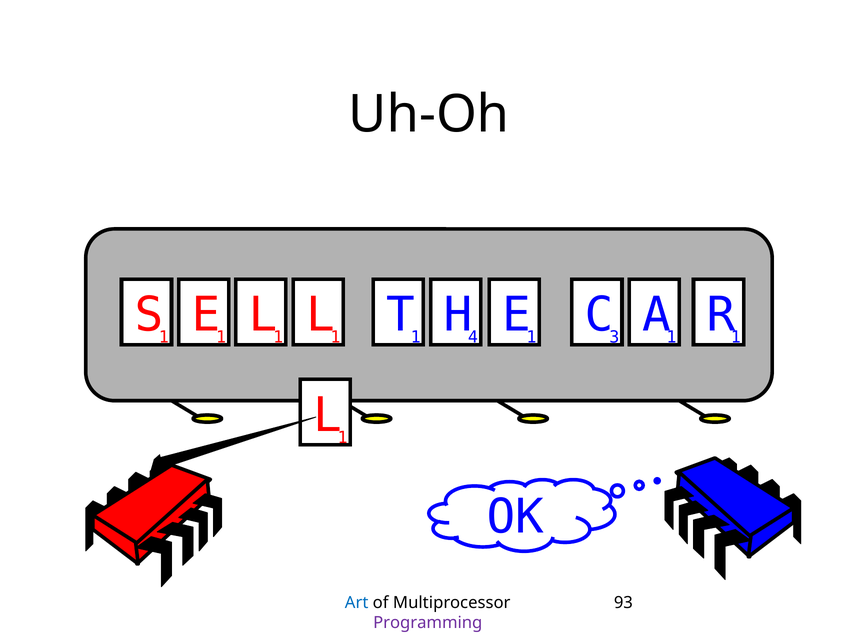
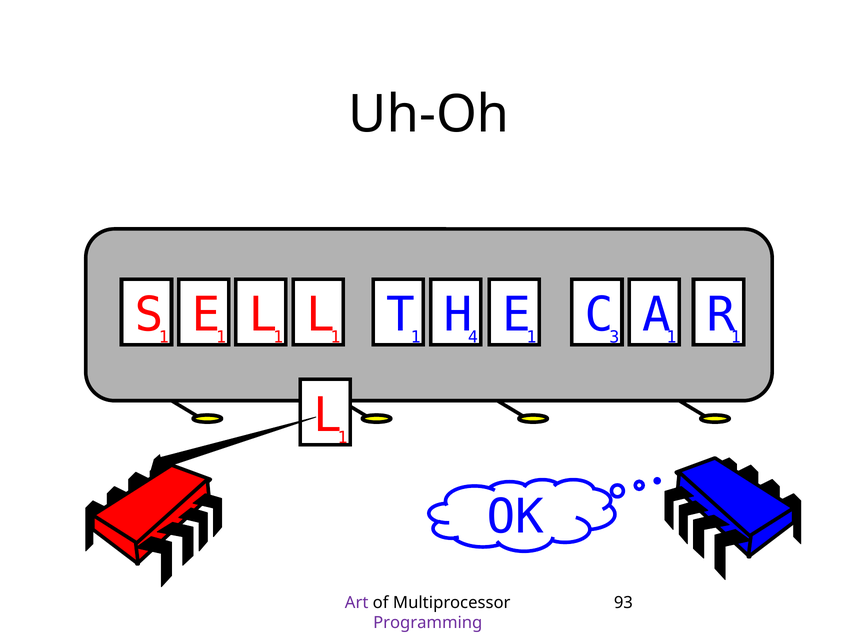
Art colour: blue -> purple (357, 602)
